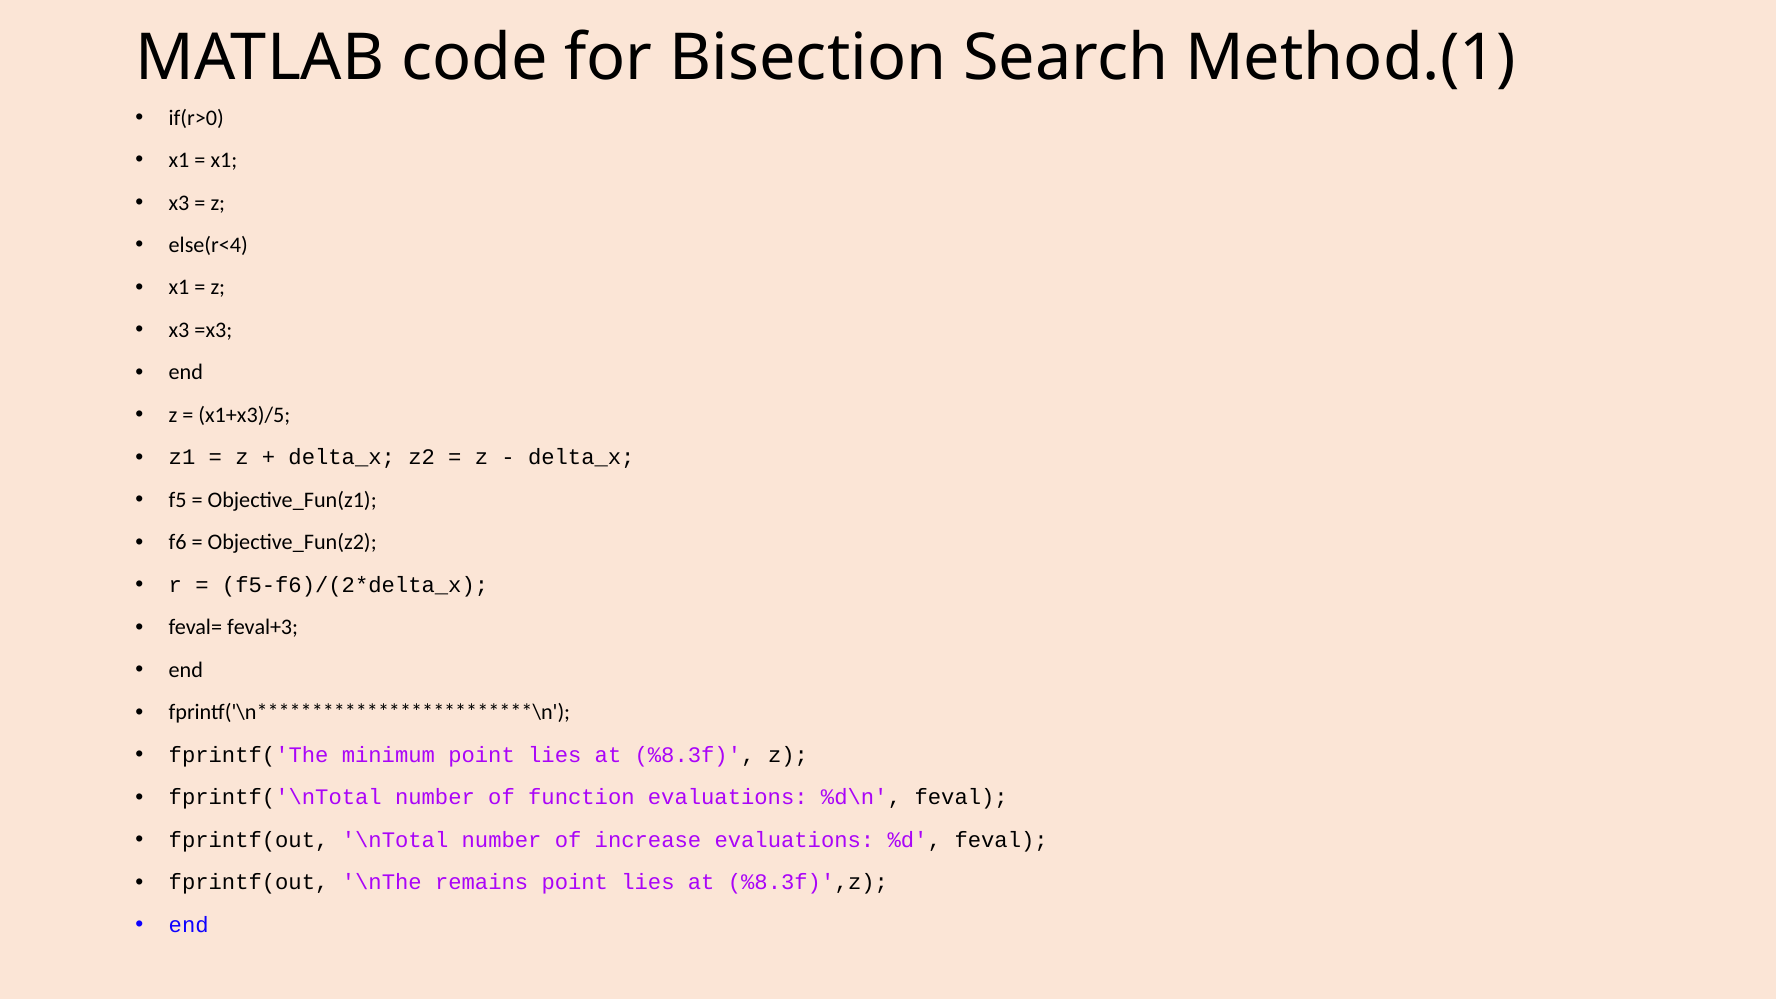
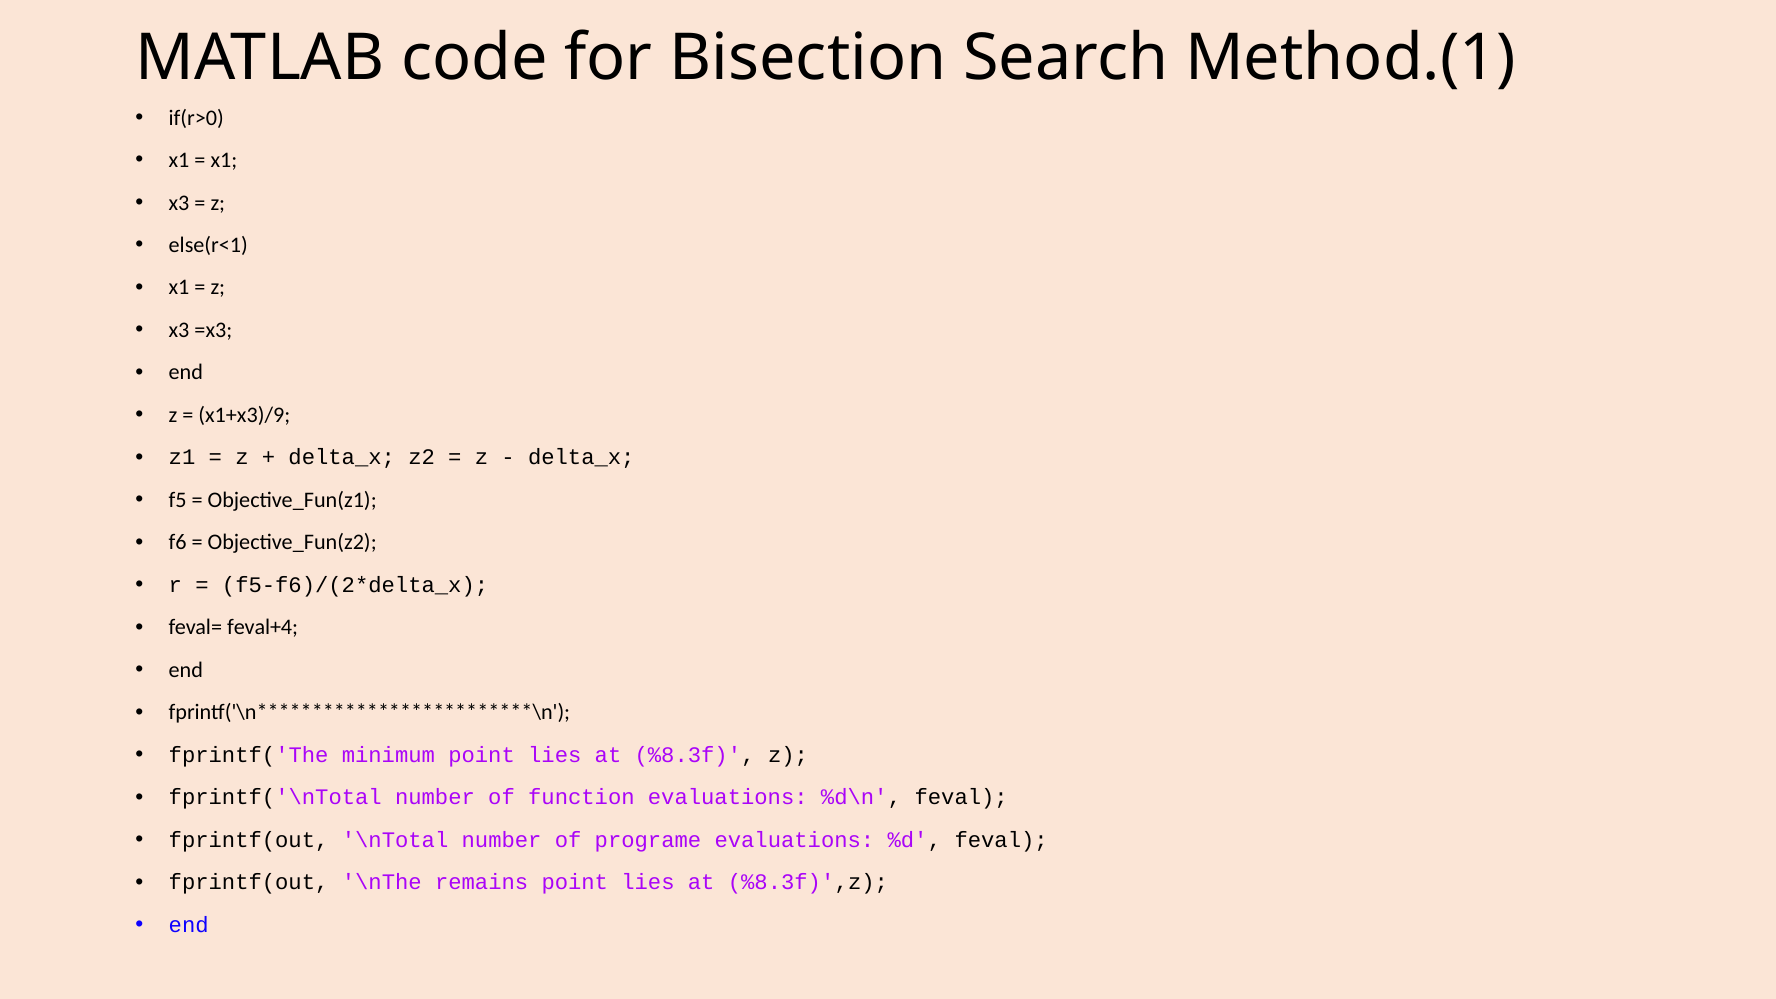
else(r<4: else(r<4 -> else(r<1 (208, 245)
x1+x3)/5: x1+x3)/5 -> x1+x3)/9 (244, 415)
feval+3: feval+3 -> feval+4 (263, 627)
increase: increase -> programe (648, 840)
